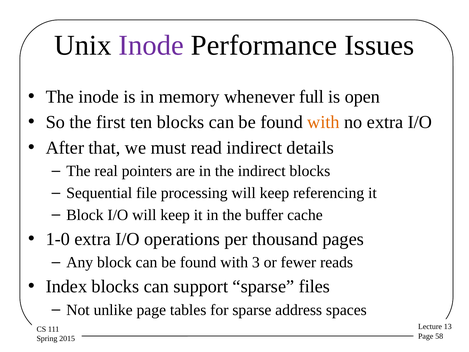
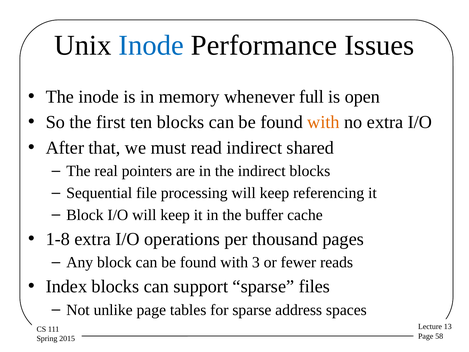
Inode colour: purple -> blue (151, 45)
details: details -> shared (310, 148)
1-0: 1-0 -> 1-8 (58, 239)
